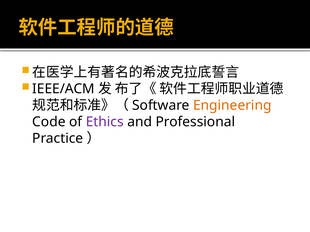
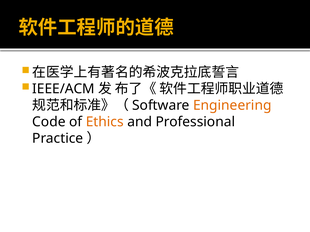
Ethics colour: purple -> orange (105, 122)
